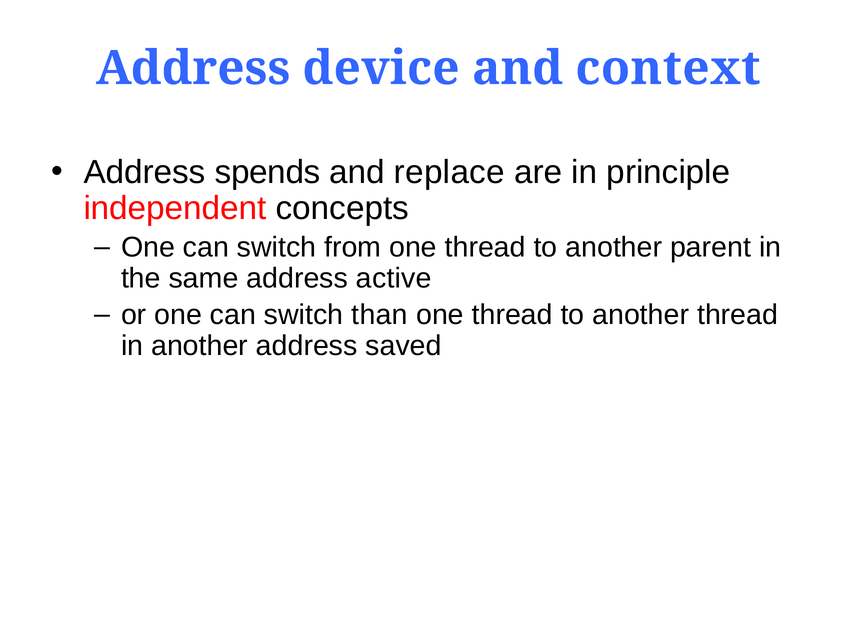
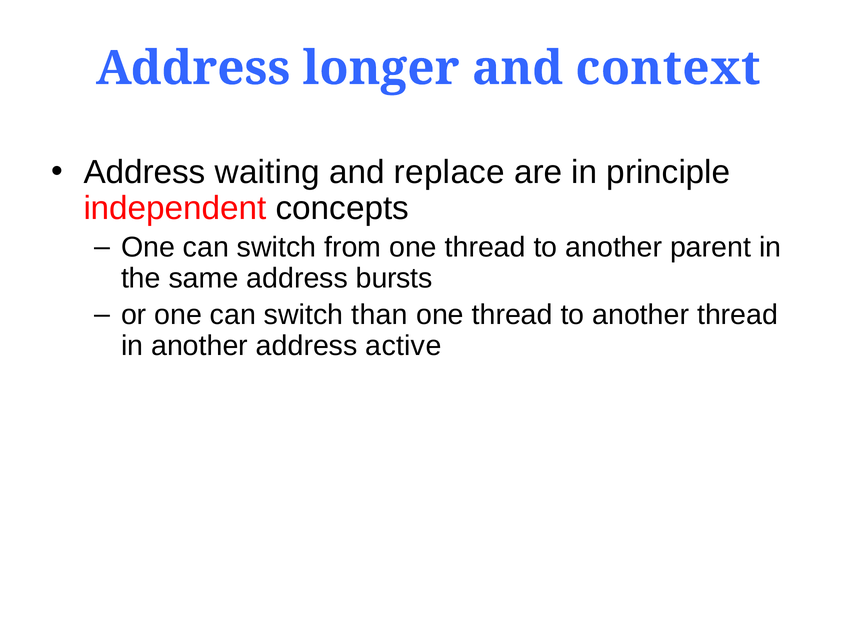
device: device -> longer (381, 68)
spends: spends -> waiting (267, 172)
active: active -> bursts (394, 278)
saved: saved -> active (403, 345)
